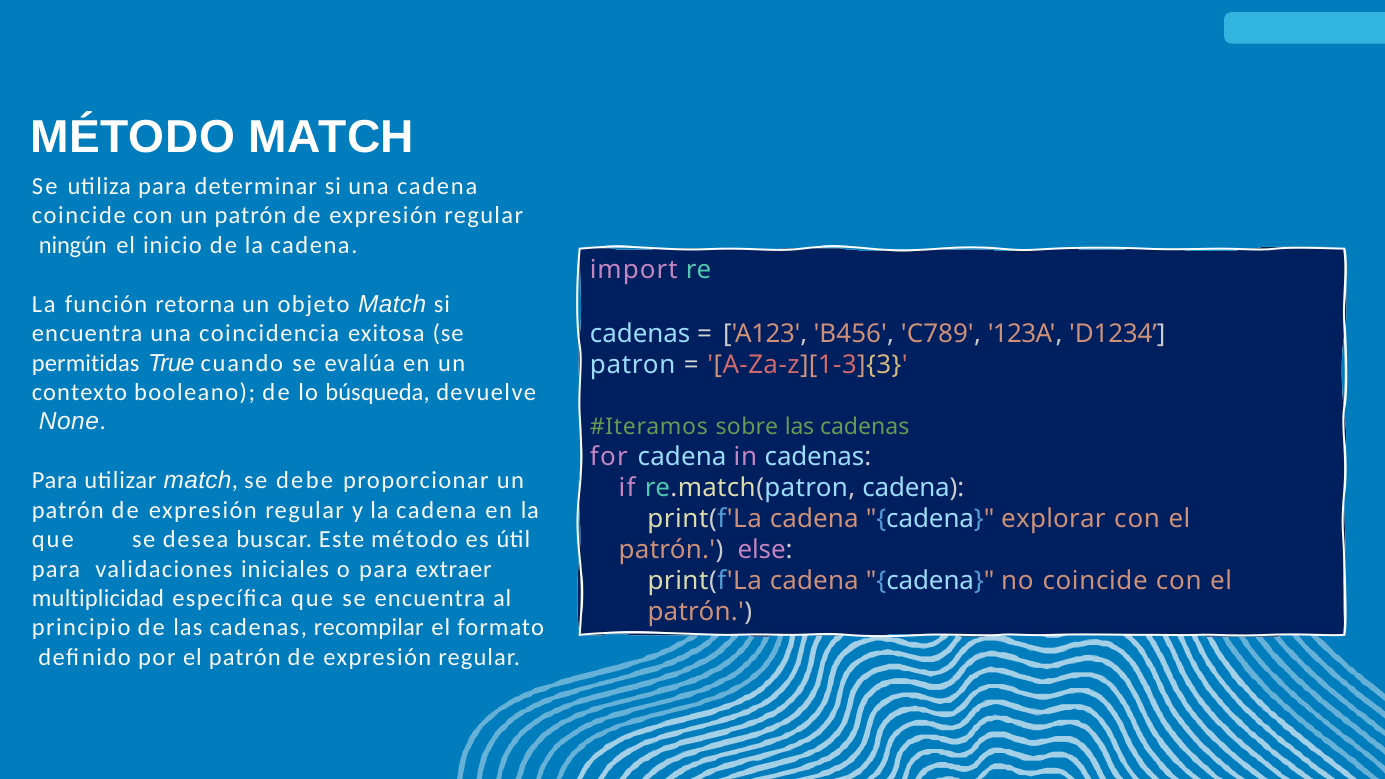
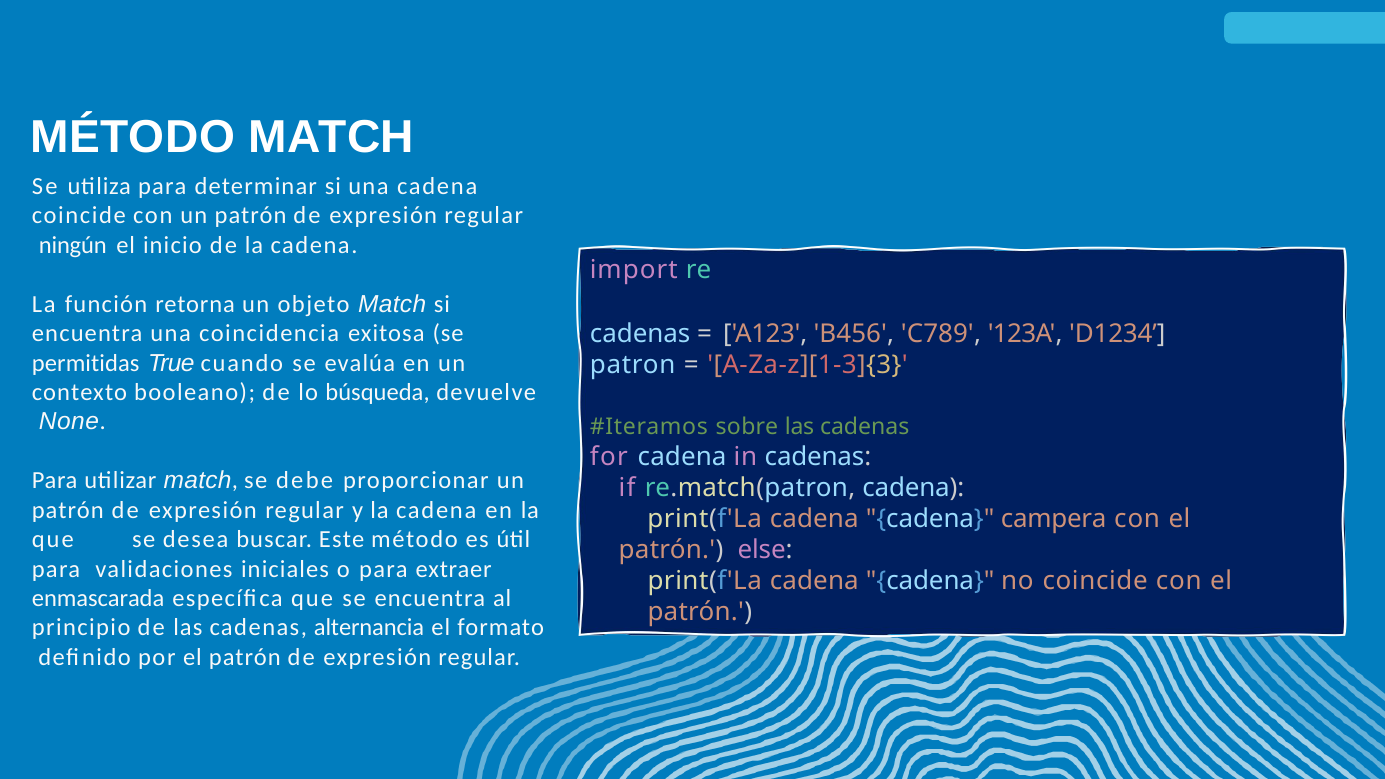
explorar: explorar -> campera (1054, 519)
multiplicidad: multiplicidad -> enmascarada (98, 598)
recompilar: recompilar -> alternancia (369, 628)
